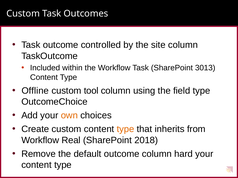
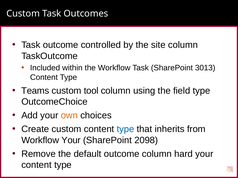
Offline: Offline -> Teams (35, 91)
type colour: orange -> blue (125, 129)
Workflow Real: Real -> Your (71, 141)
2018: 2018 -> 2098 (146, 141)
